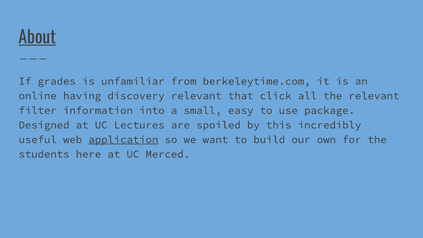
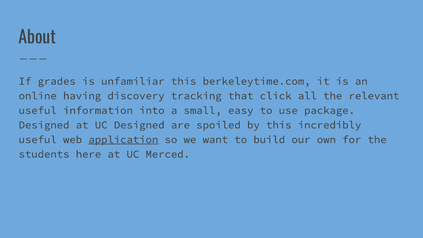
About underline: present -> none (37, 38)
unfamiliar from: from -> this (184, 81)
discovery relevant: relevant -> tracking (196, 96)
filter: filter -> useful (38, 110)
UC Lectures: Lectures -> Designed (139, 125)
